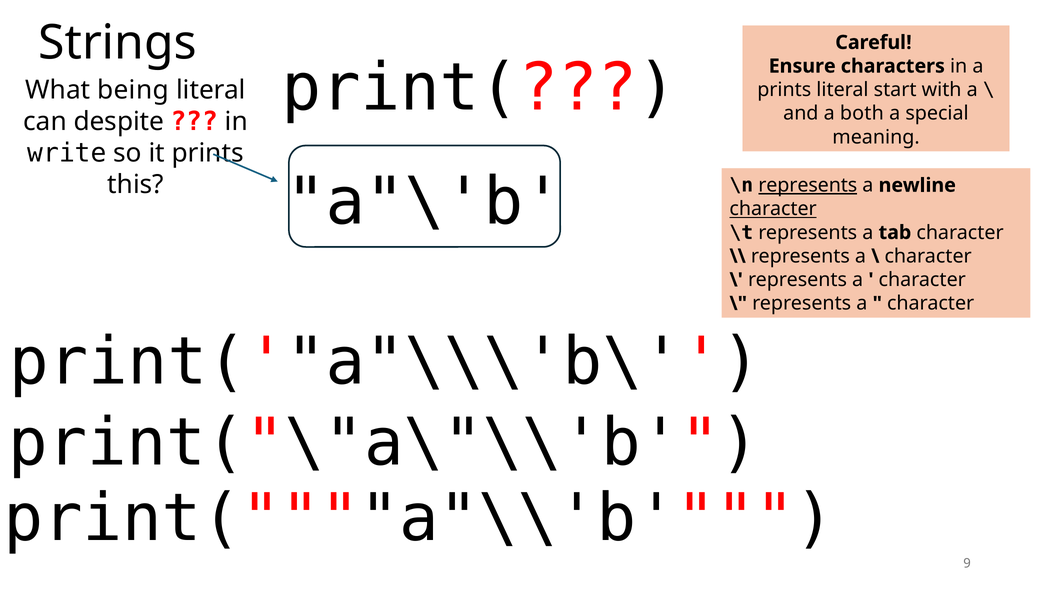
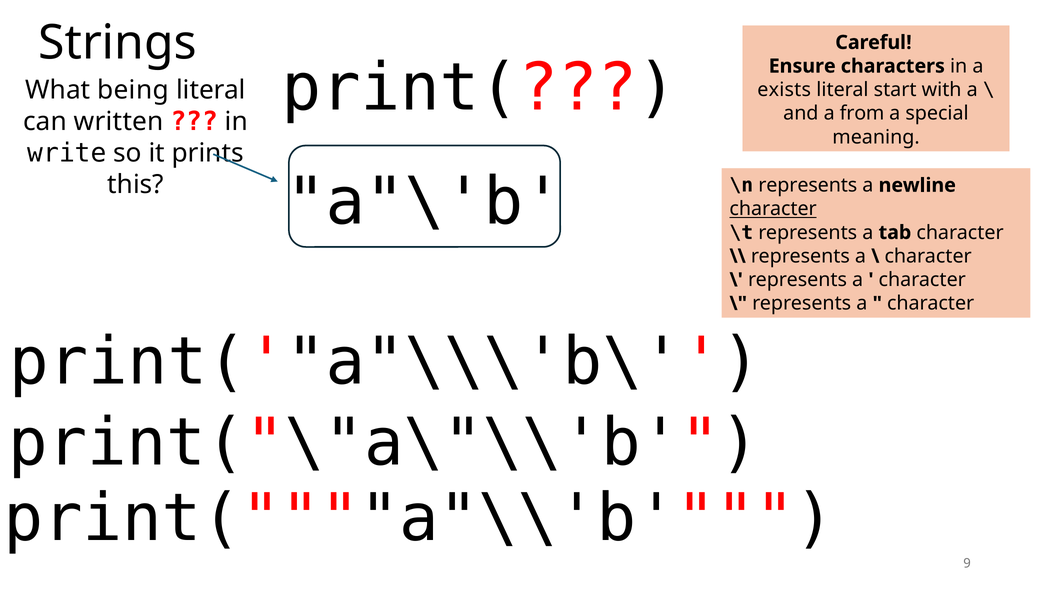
prints: prints -> exists (784, 90)
both: both -> from (862, 113)
despite: despite -> written (119, 122)
represents underline: present -> none (808, 185)
